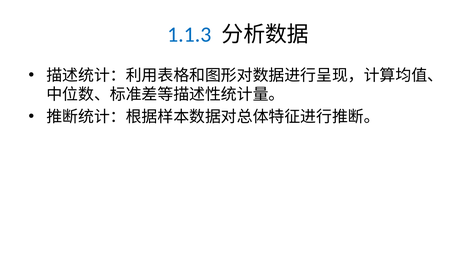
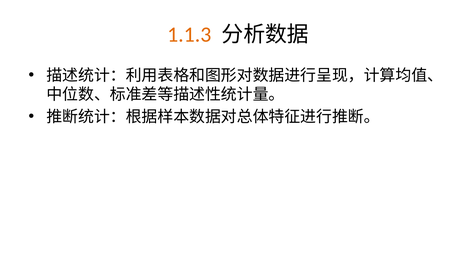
1.1.3 colour: blue -> orange (189, 35)
